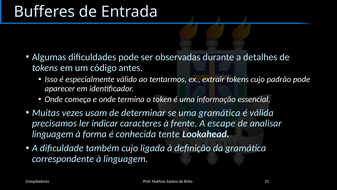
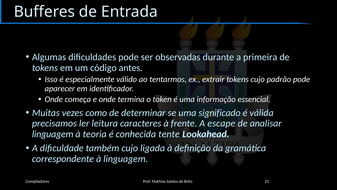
detalhes: detalhes -> primeira (260, 57)
usam: usam -> como (96, 113)
uma gramática: gramática -> significado (220, 113)
indicar: indicar -> leitura (105, 123)
forma: forma -> teoria (95, 134)
